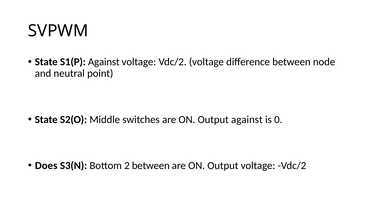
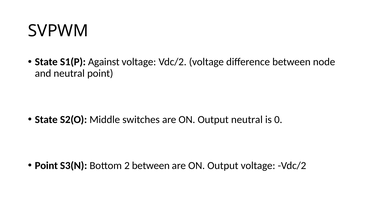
Output against: against -> neutral (247, 120)
Does: Does -> Point (46, 166)
